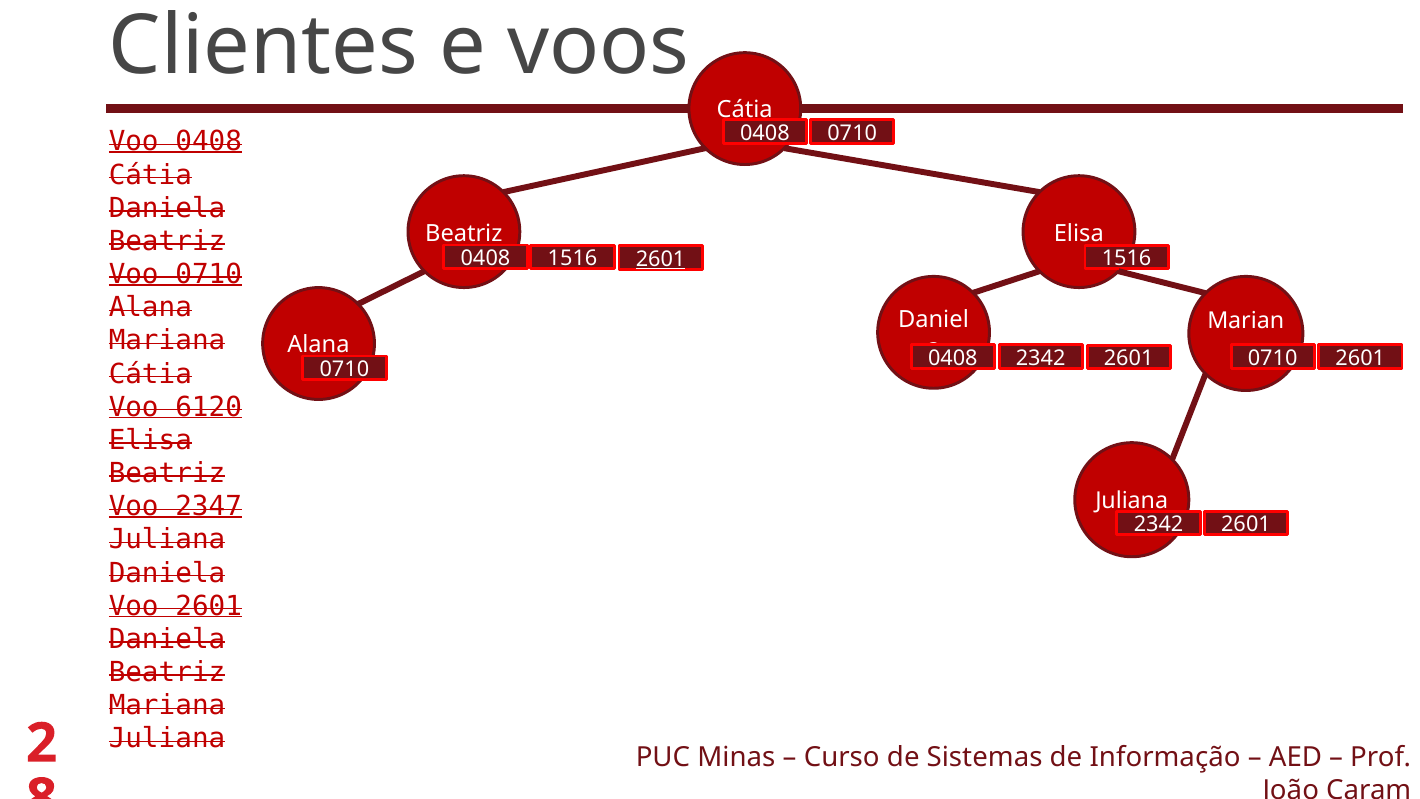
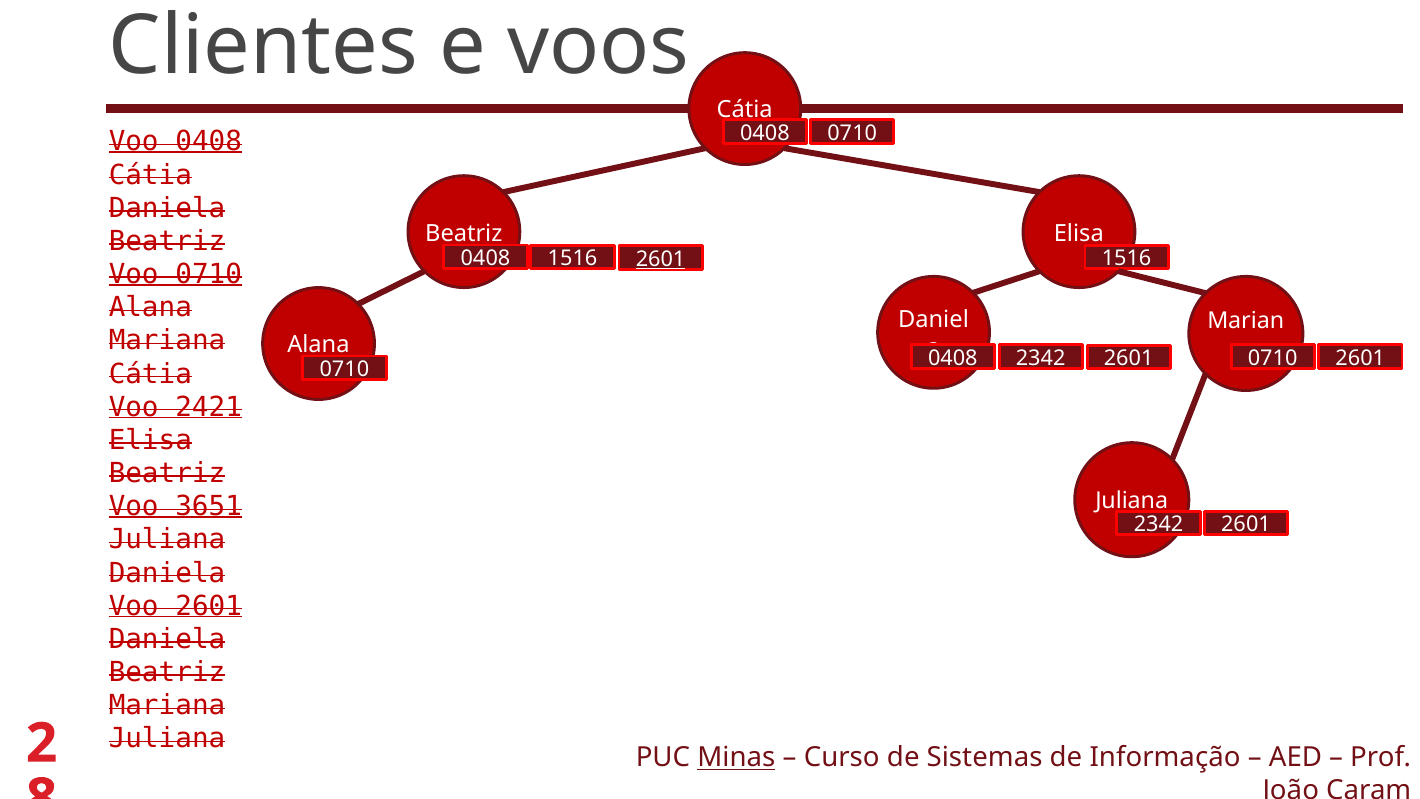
6120: 6120 -> 2421 (209, 407)
2347: 2347 -> 3651 (209, 507)
Minas underline: none -> present (736, 757)
